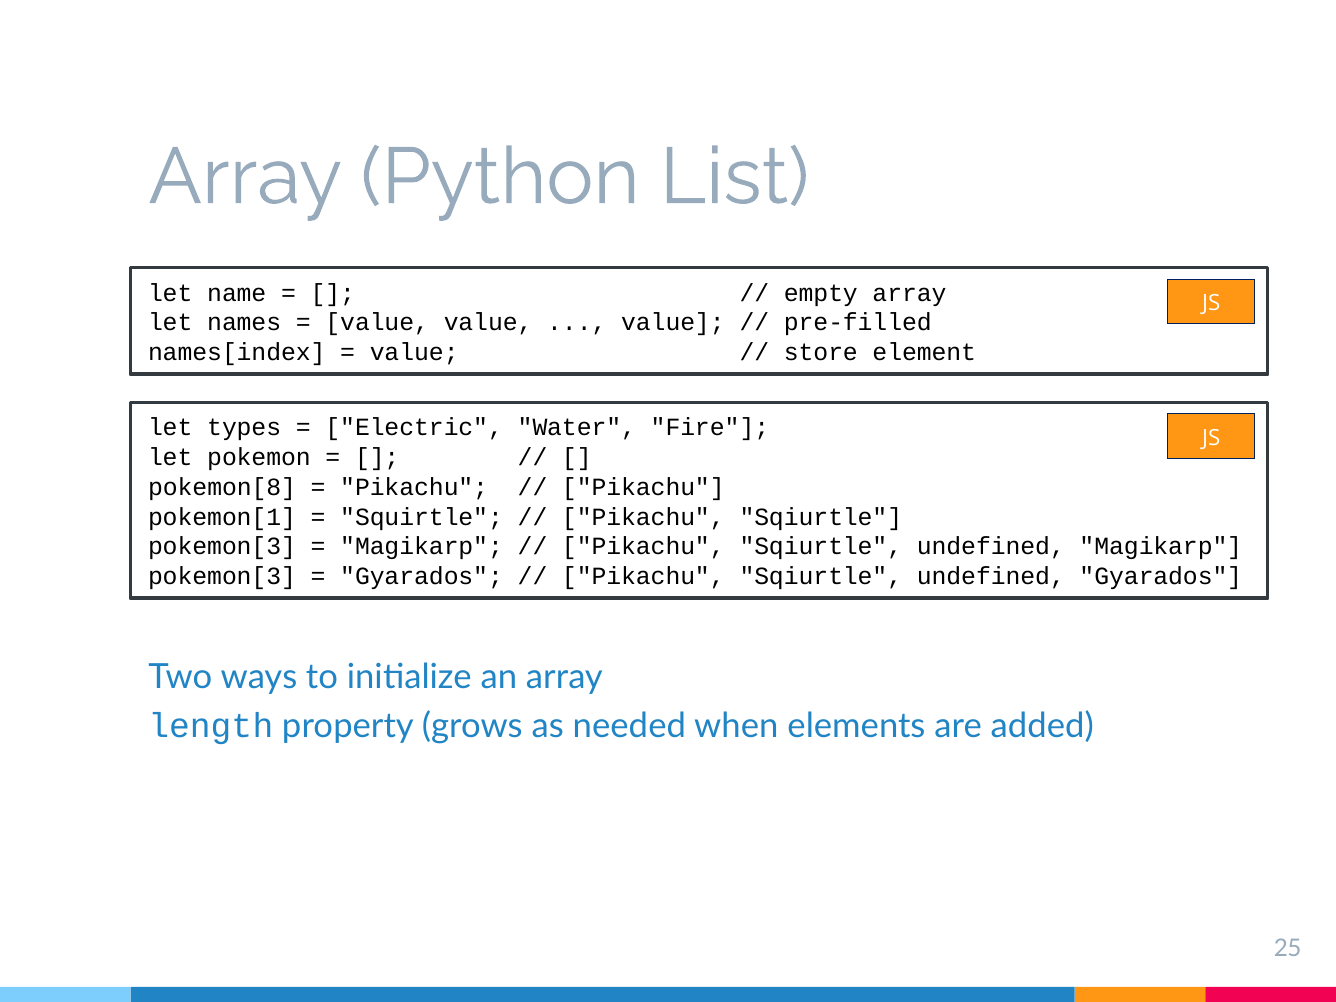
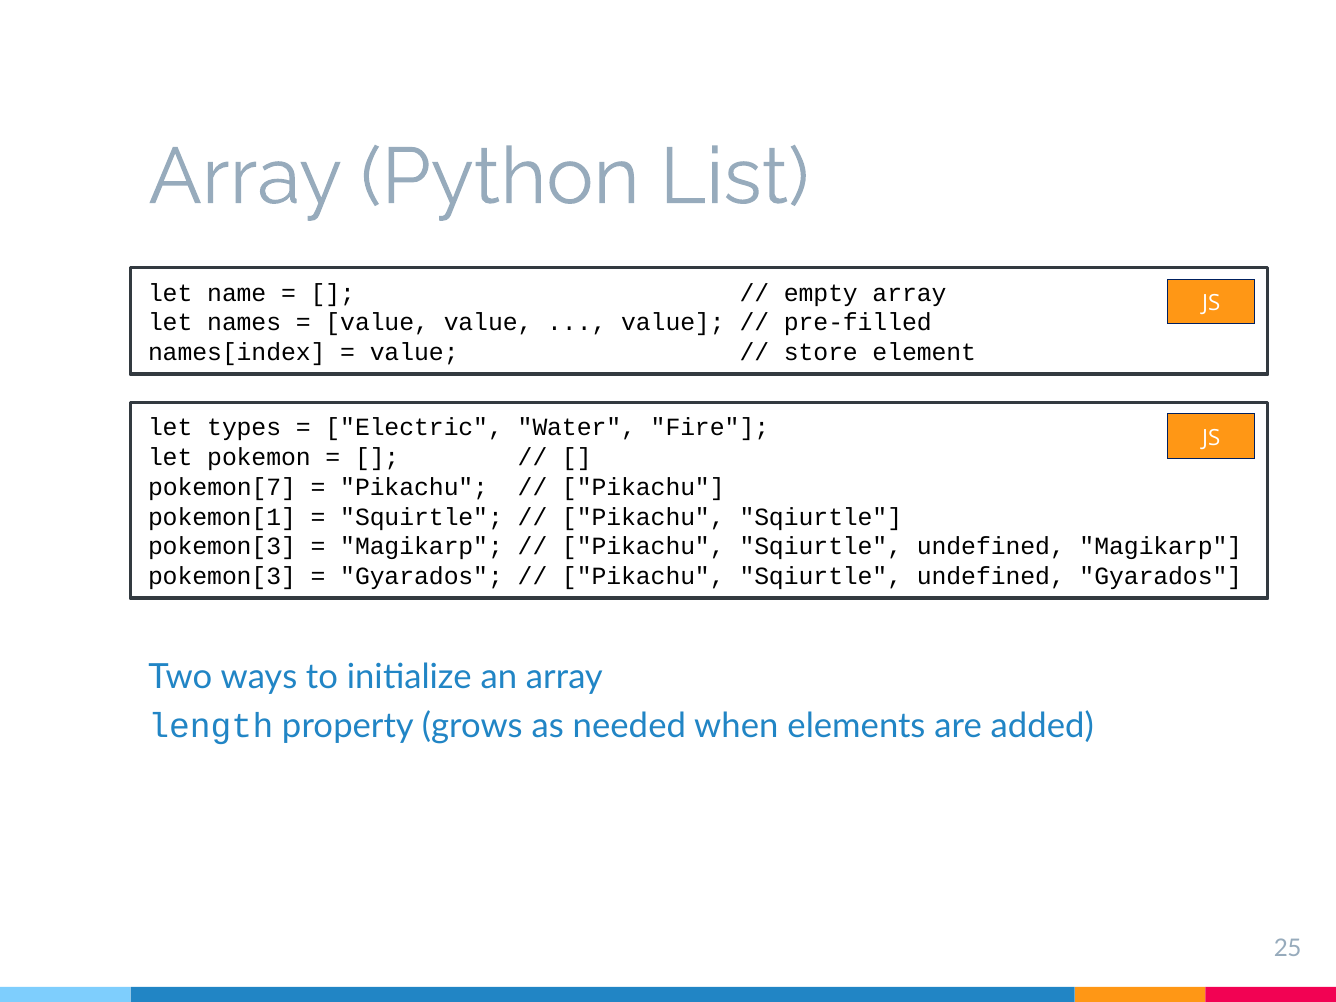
pokemon[8: pokemon[8 -> pokemon[7 (222, 487)
